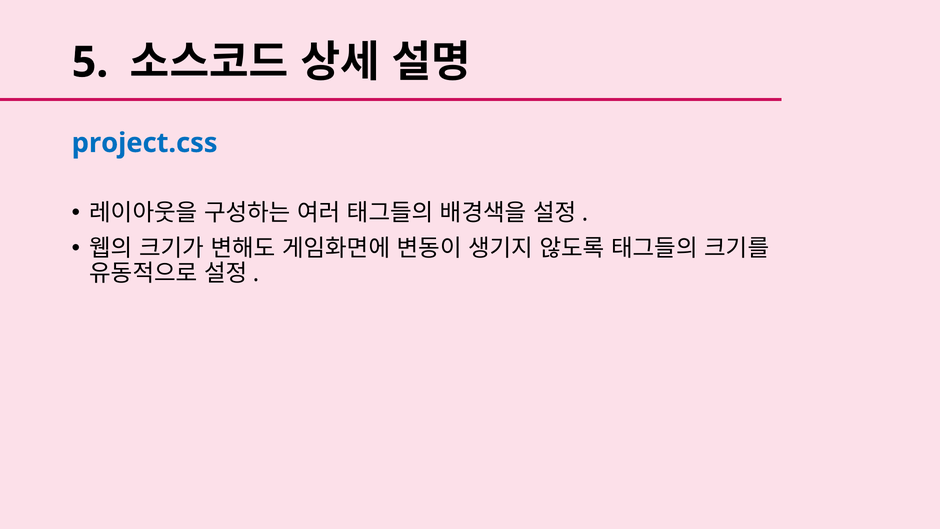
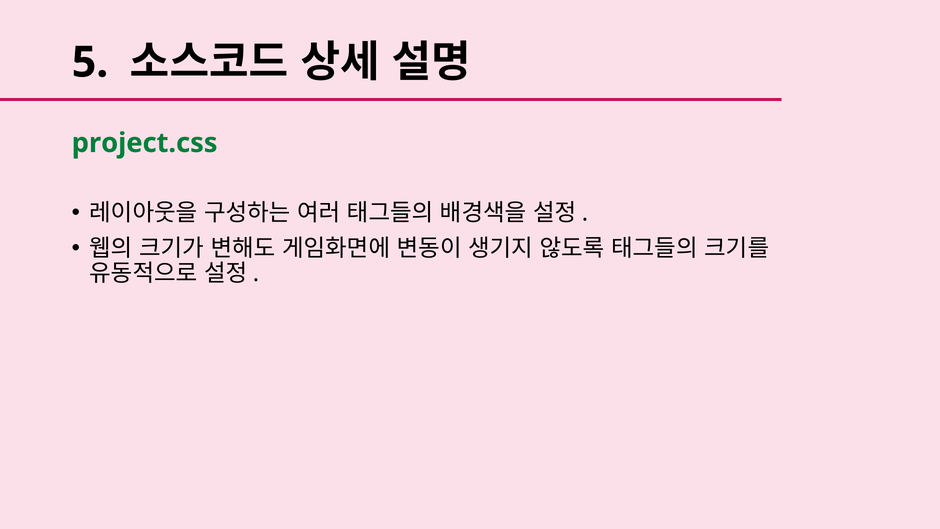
project.css colour: blue -> green (145, 143)
